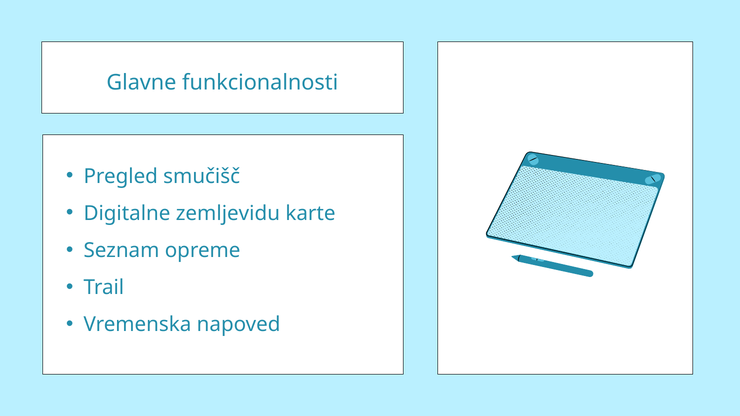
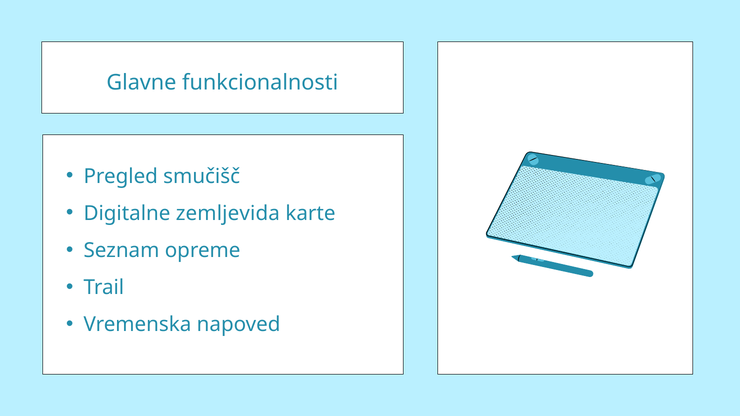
zemljevidu: zemljevidu -> zemljevida (228, 213)
